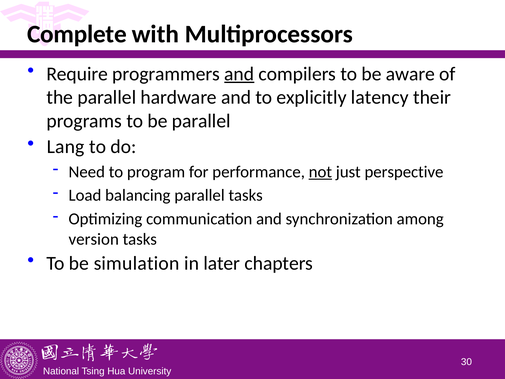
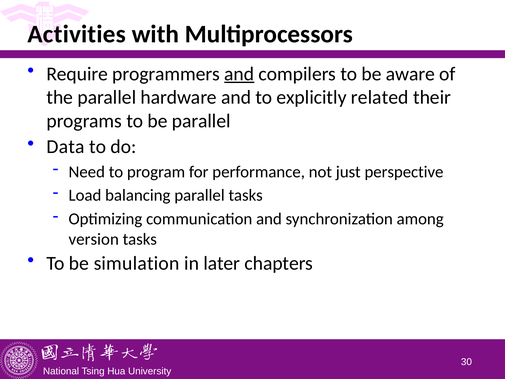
Complete: Complete -> Activities (77, 34)
latency: latency -> related (380, 97)
Lang: Lang -> Data (66, 147)
not underline: present -> none (320, 172)
